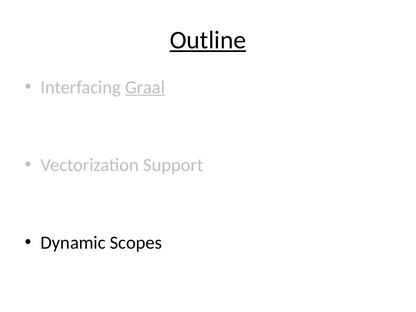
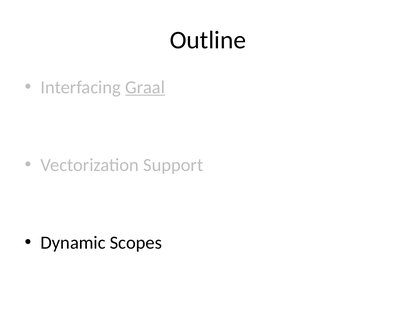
Outline underline: present -> none (208, 40)
